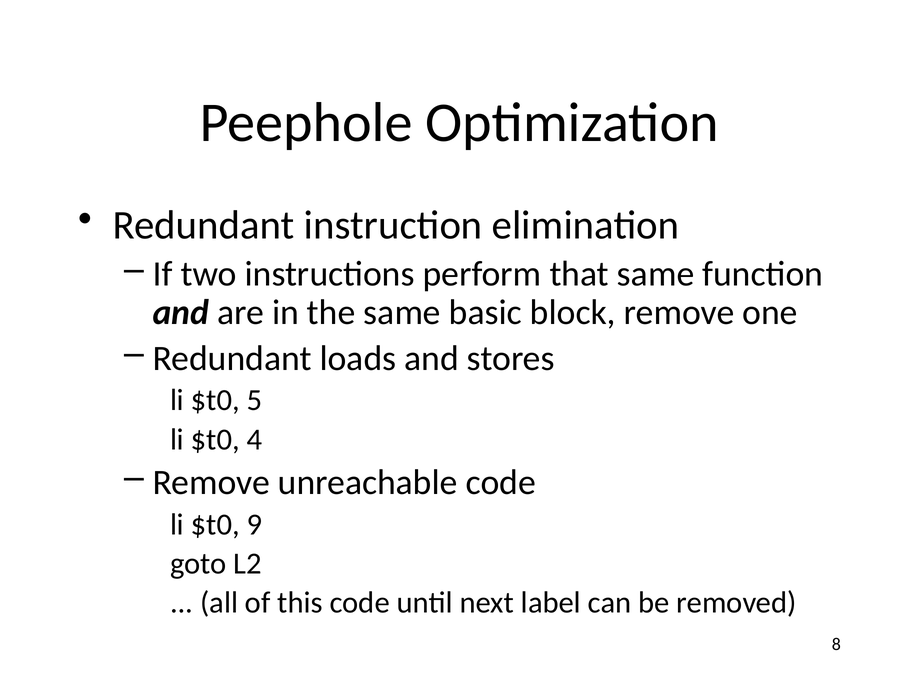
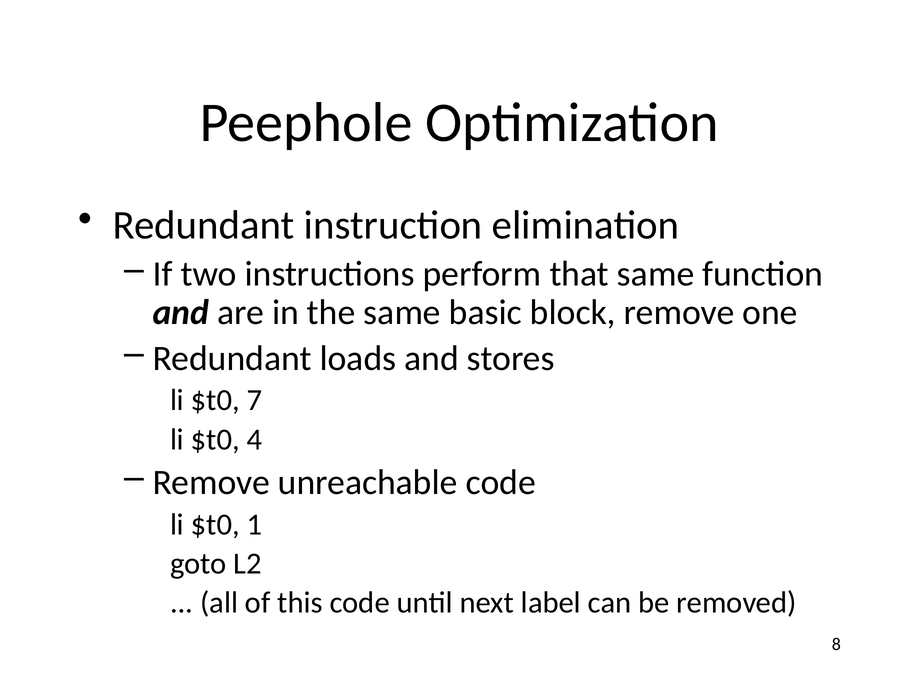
5: 5 -> 7 (255, 400)
9: 9 -> 1 (255, 525)
